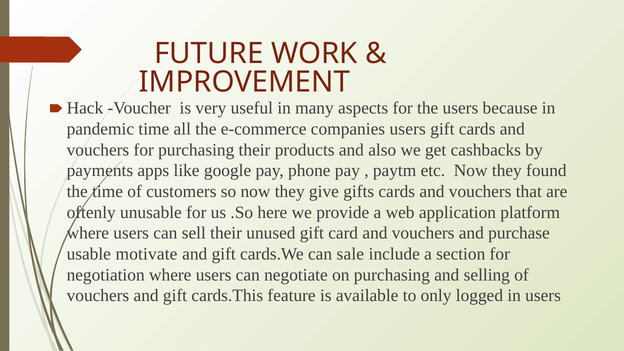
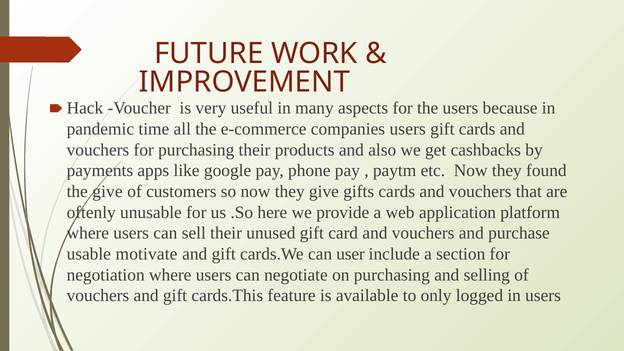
the time: time -> give (107, 192)
sale: sale -> user (351, 254)
